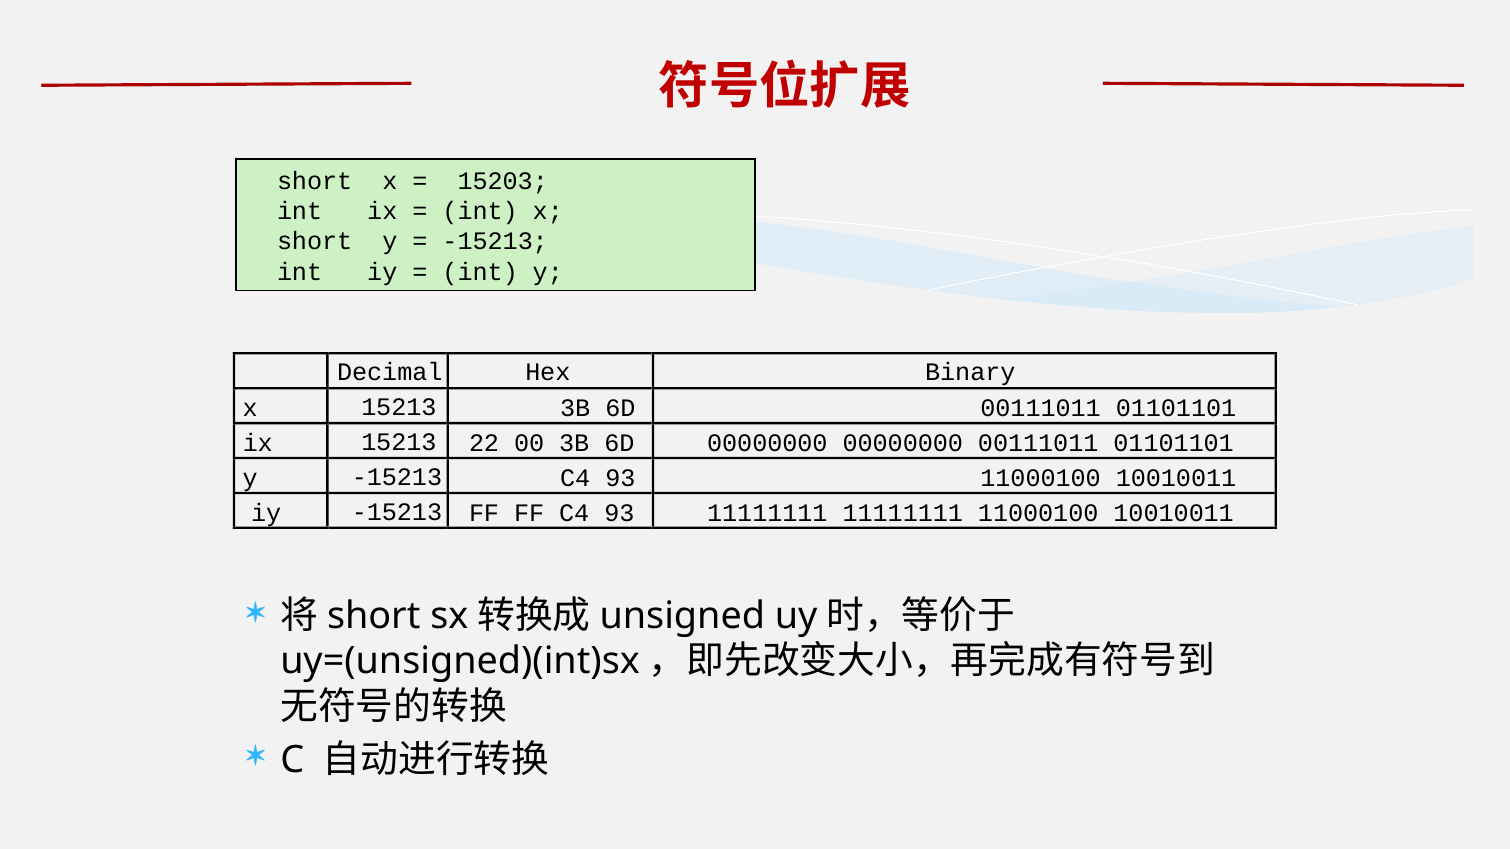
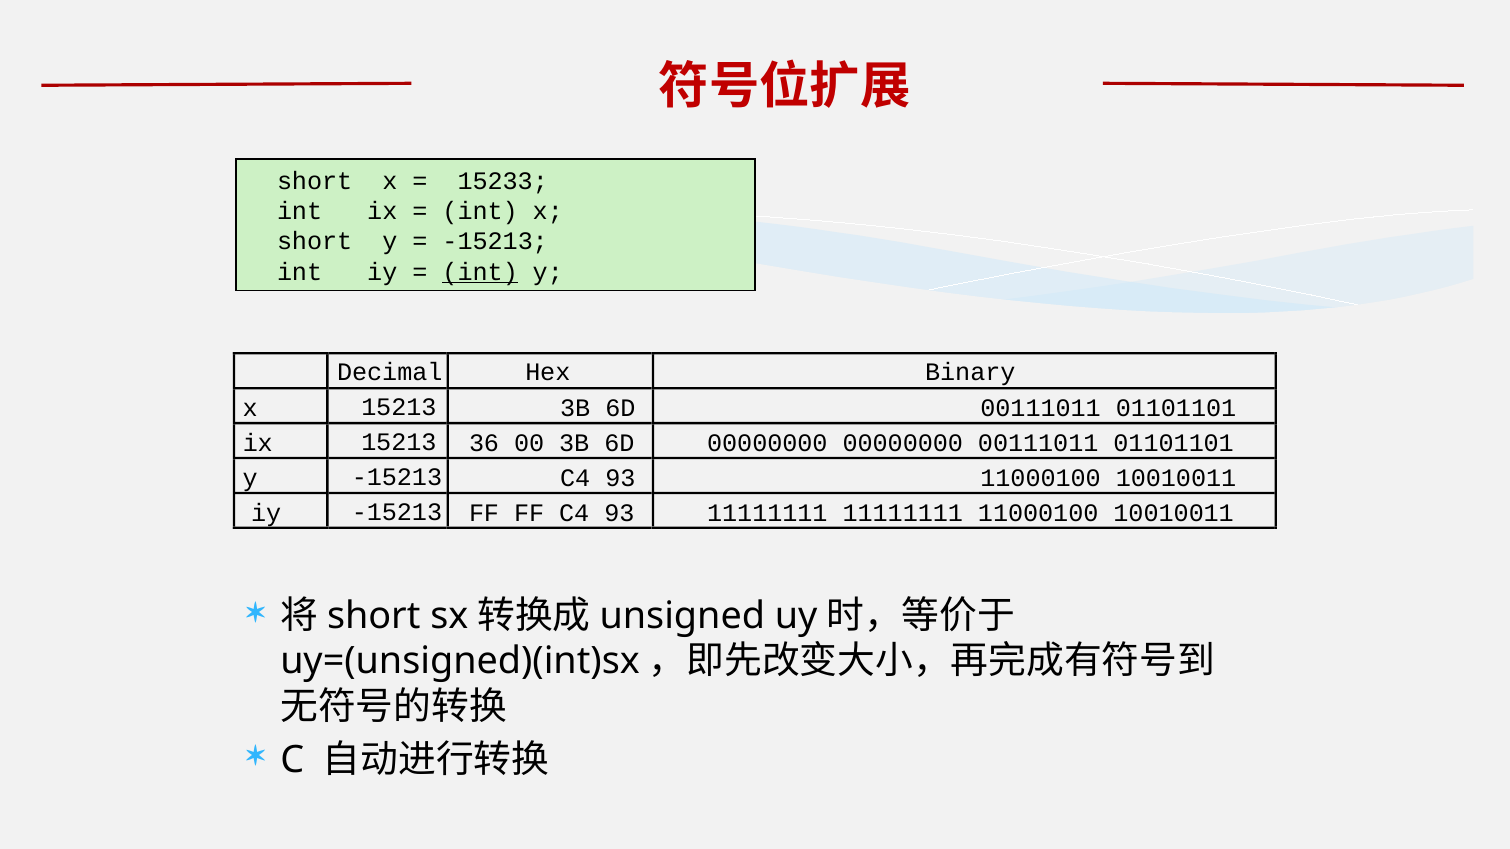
15203: 15203 -> 15233 (503, 181)
int underline: none -> present (480, 272)
22: 22 -> 36 (484, 443)
